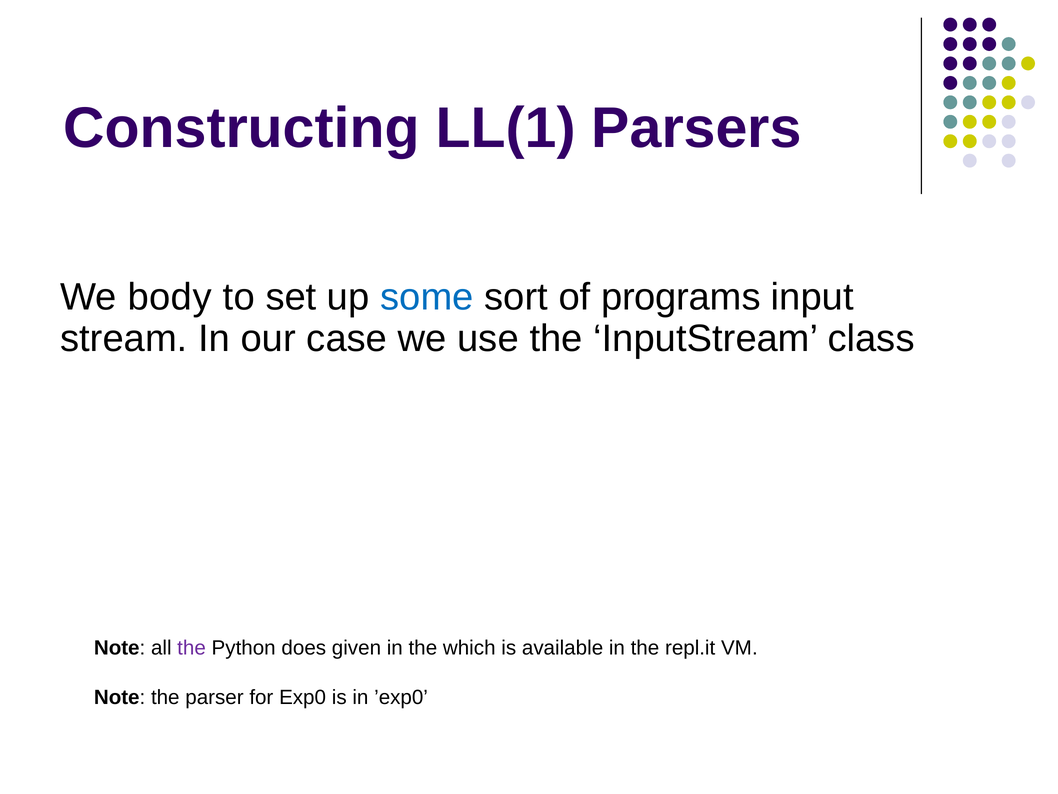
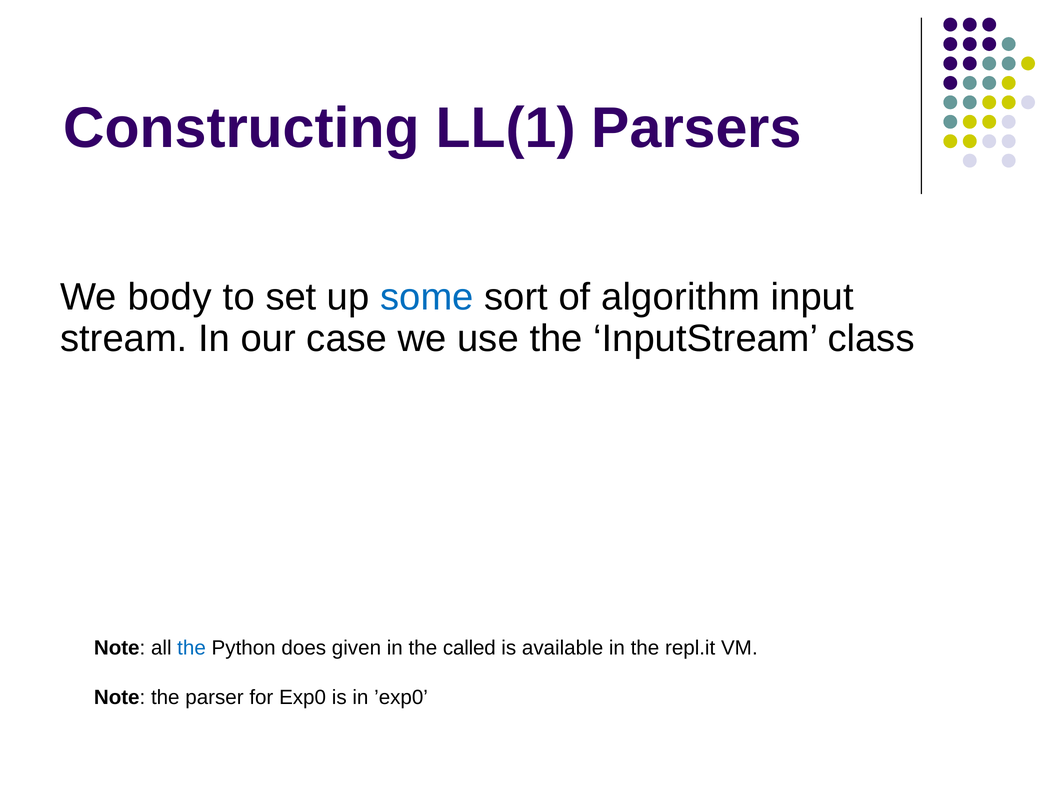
programs: programs -> algorithm (681, 297)
the colour: purple -> blue (192, 647)
which: which -> called (469, 647)
